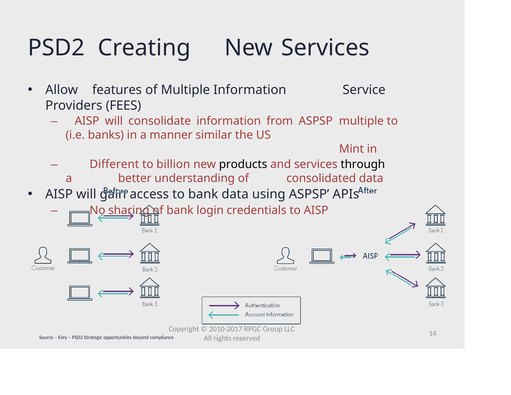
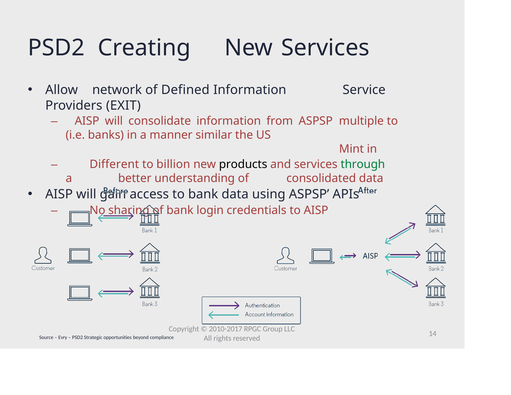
features: features -> network (117, 90)
of Multiple: Multiple -> Defined (185, 90)
FEES: FEES -> EXIT (123, 105)
through colour: black -> green (363, 164)
